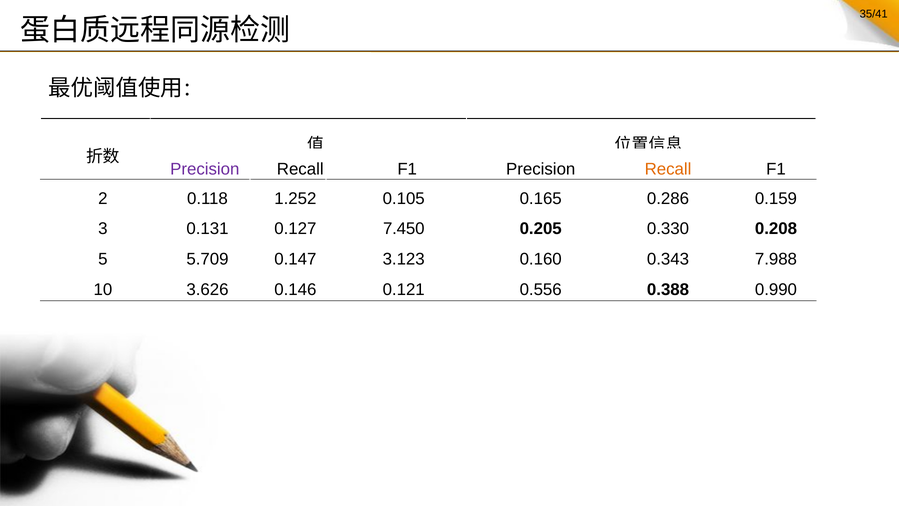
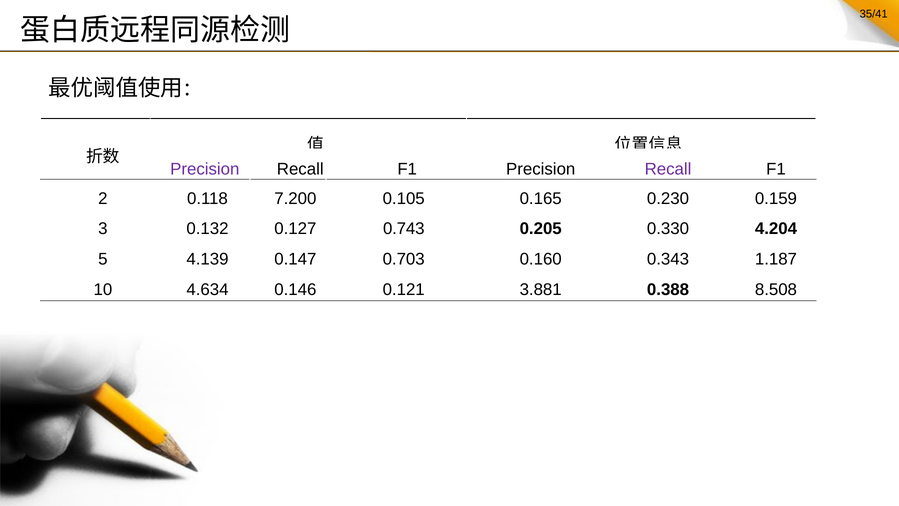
Recall colour: orange -> purple (668, 169)
1.252: 1.252 -> 7.200 (295, 198)
0.286: 0.286 -> 0.230 (668, 198)
0.131: 0.131 -> 0.132 (207, 229)
7.450: 7.450 -> 0.743 (404, 229)
0.208: 0.208 -> 4.204 (776, 229)
5.709: 5.709 -> 4.139 (207, 259)
3.123: 3.123 -> 0.703 (404, 259)
7.988: 7.988 -> 1.187 (776, 259)
3.626: 3.626 -> 4.634 (207, 289)
0.556: 0.556 -> 3.881 (541, 289)
0.990: 0.990 -> 8.508 (776, 289)
